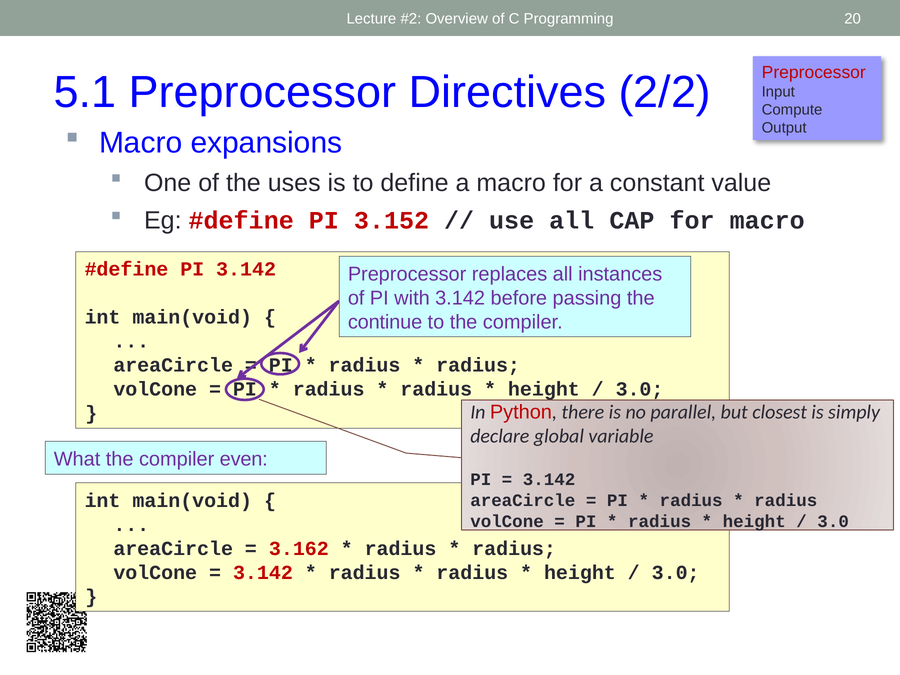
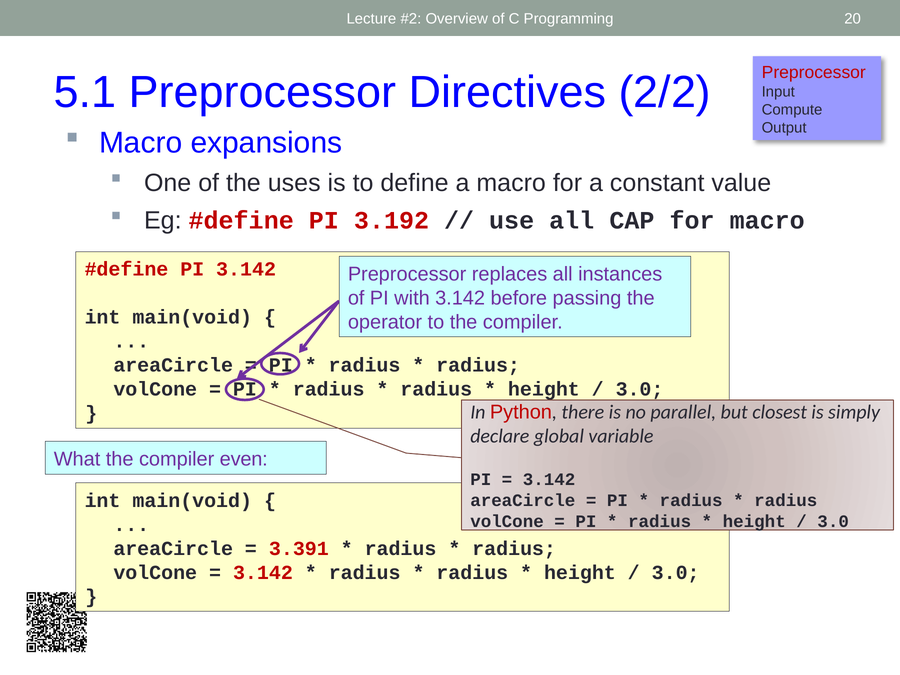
3.152: 3.152 -> 3.192 (392, 221)
continue: continue -> operator (385, 322)
3.162: 3.162 -> 3.391 (299, 548)
